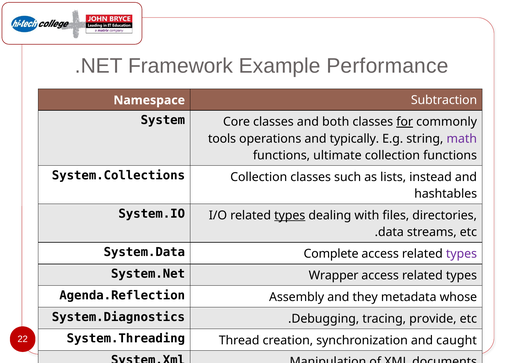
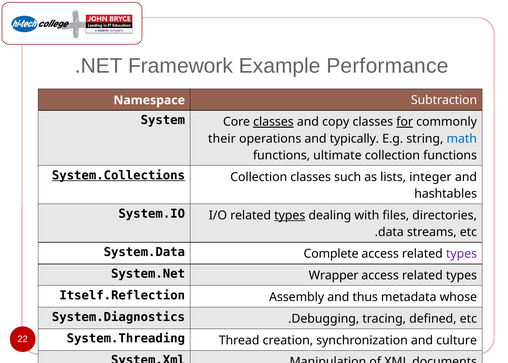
classes underline: none -> present (273, 122)
both: both -> copy (336, 122)
tools: tools -> their (222, 139)
math colour: purple -> blue (462, 139)
System.Collections underline: none -> present (118, 175)
instead: instead -> integer (430, 177)
Agenda.Reflection: Agenda.Reflection -> Itself.Reflection (122, 295)
they: they -> thus (365, 297)
provide: provide -> defined (433, 319)
caught: caught -> culture (457, 340)
